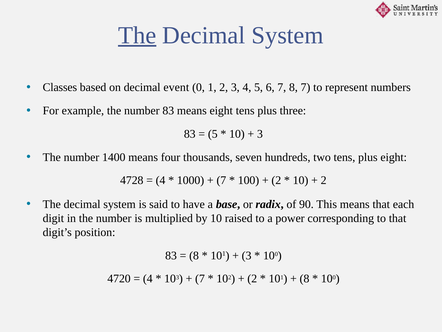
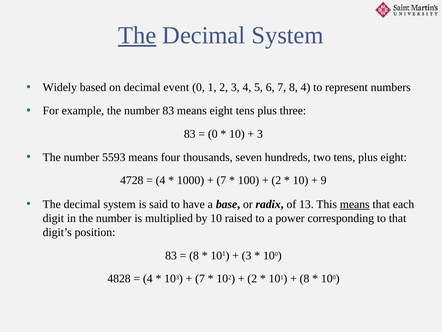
Classes: Classes -> Widely (60, 87)
8 7: 7 -> 4 (306, 87)
5: 5 -> 0 (213, 134)
1400: 1400 -> 5593 (114, 157)
2: 2 -> 9 (324, 180)
90: 90 -> 13 (306, 204)
means underline: none -> present (355, 204)
4720: 4720 -> 4828 (119, 278)
